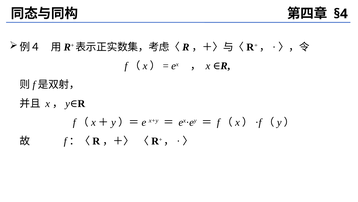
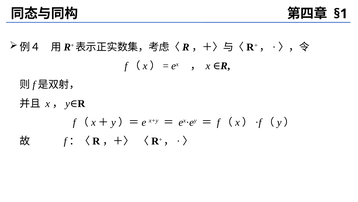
§4: §4 -> §1 (341, 14)
